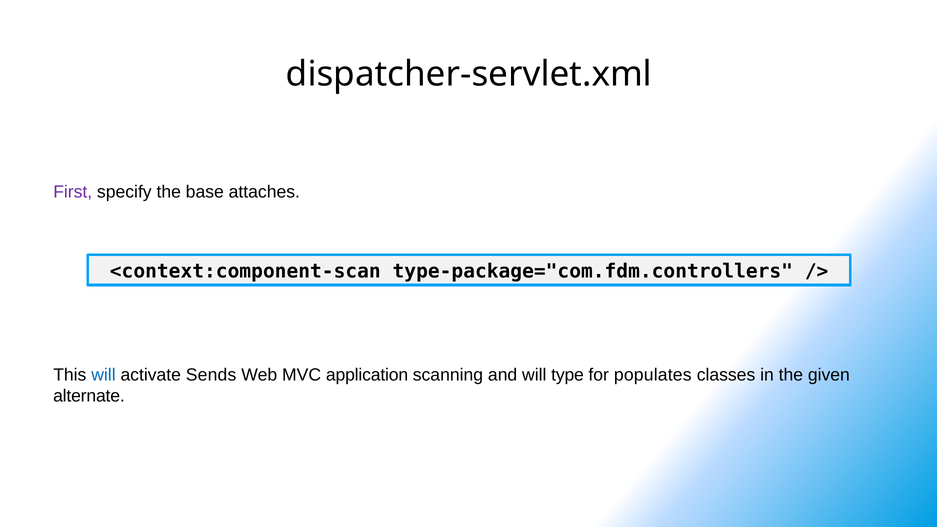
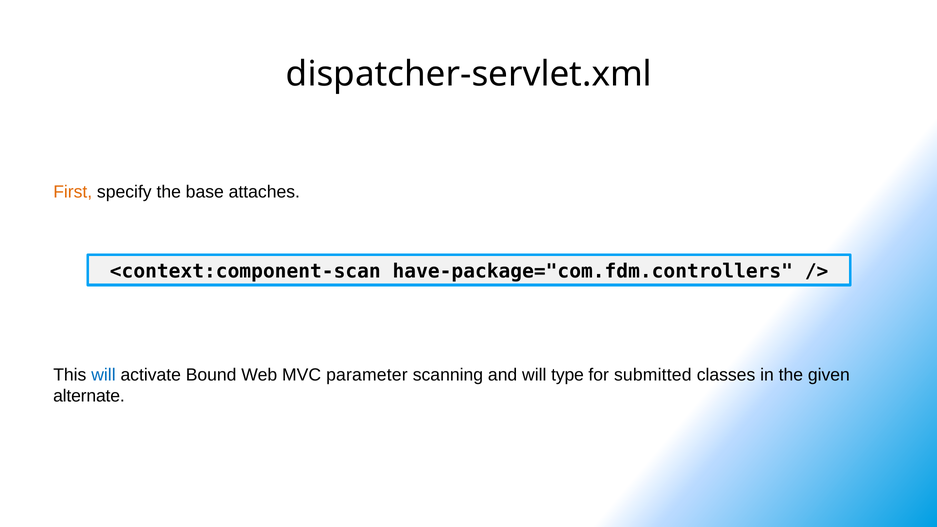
First colour: purple -> orange (73, 192)
type-package="com.fdm.controllers: type-package="com.fdm.controllers -> have-package="com.fdm.controllers (593, 271)
Sends: Sends -> Bound (211, 375)
application: application -> parameter (367, 375)
populates: populates -> submitted (653, 375)
